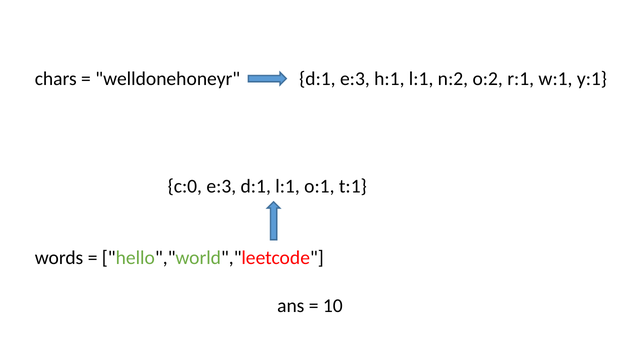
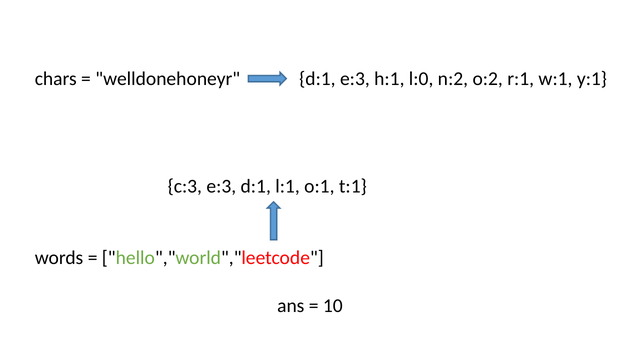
h:1 l:1: l:1 -> l:0 (421, 79)
c:0: c:0 -> c:3 (185, 186)
